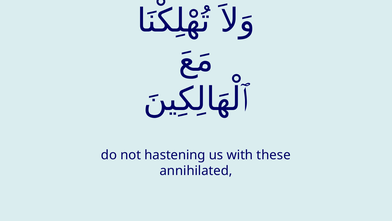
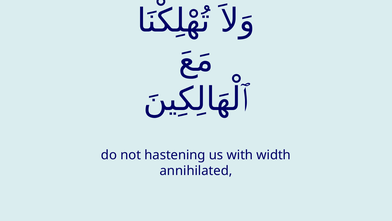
these: these -> width (274, 155)
